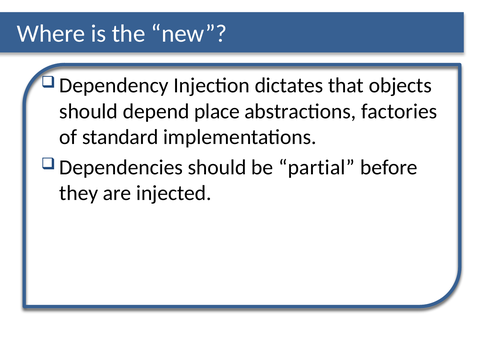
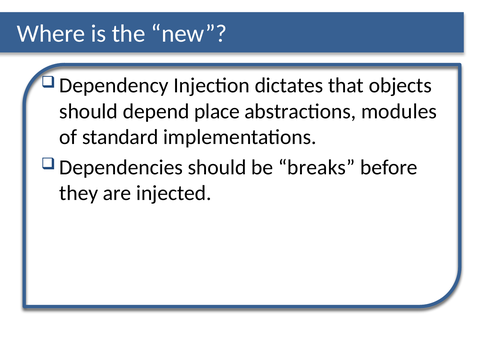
factories: factories -> modules (399, 111)
partial: partial -> breaks (317, 167)
